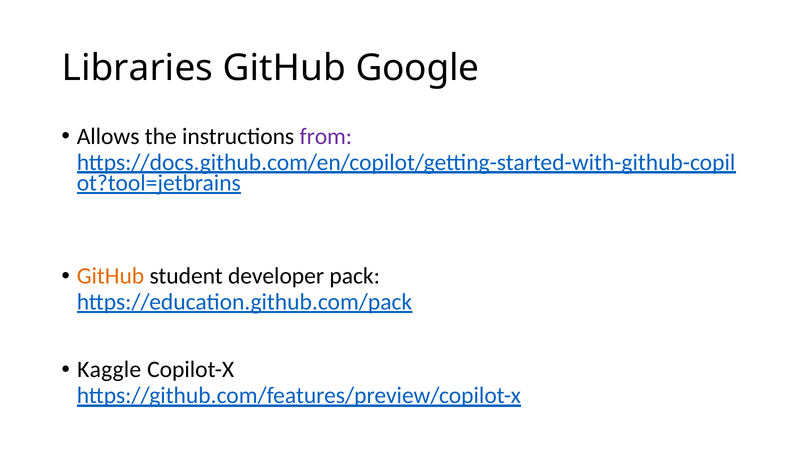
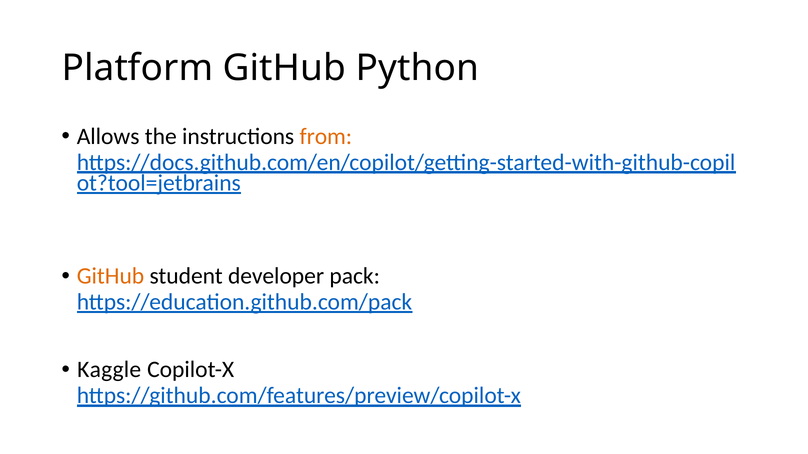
Libraries: Libraries -> Platform (137, 68)
Google: Google -> Python (417, 68)
from colour: purple -> orange (326, 137)
